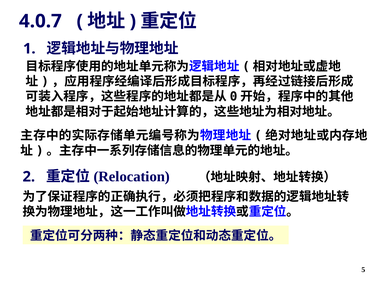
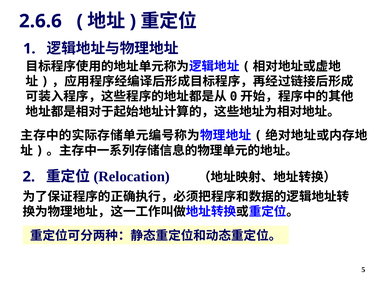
4.0.7: 4.0.7 -> 2.6.6 (40, 21)
